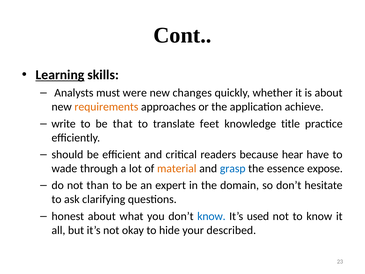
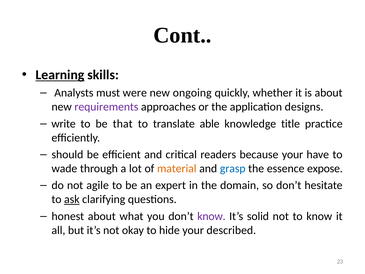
changes: changes -> ongoing (192, 93)
requirements colour: orange -> purple (106, 107)
achieve: achieve -> designs (304, 107)
feet: feet -> able (210, 124)
because hear: hear -> your (293, 154)
than: than -> agile (98, 185)
ask underline: none -> present (72, 199)
know colour: blue -> purple (211, 216)
used: used -> solid (258, 216)
